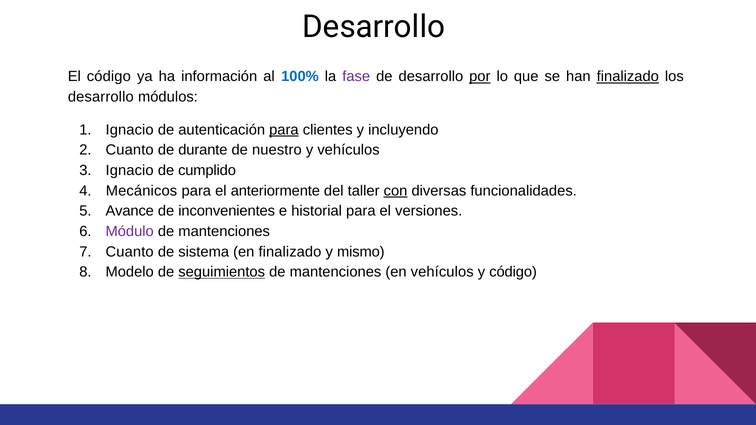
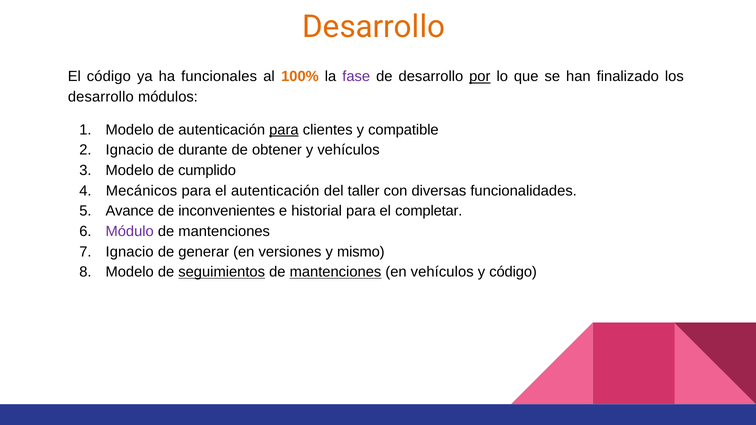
Desarrollo colour: black -> orange (374, 27)
información: información -> funcionales (219, 77)
100% colour: blue -> orange (300, 77)
finalizado underline: present -> none (628, 77)
Ignacio: Ignacio -> Modelo (130, 130)
incluyendo: incluyendo -> compatible (403, 130)
Cuanto: Cuanto -> Ignacio (130, 150)
nuestro: nuestro -> obtener (277, 150)
Ignacio: Ignacio -> Modelo (130, 171)
el anteriormente: anteriormente -> autenticación (275, 191)
con underline: present -> none (396, 191)
versiones: versiones -> completar (429, 211)
Cuanto: Cuanto -> Ignacio (130, 252)
sistema: sistema -> generar (204, 252)
en finalizado: finalizado -> versiones (290, 252)
mantenciones underline: none -> present (335, 272)
